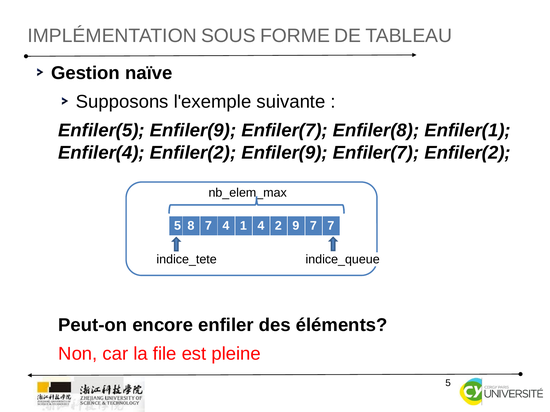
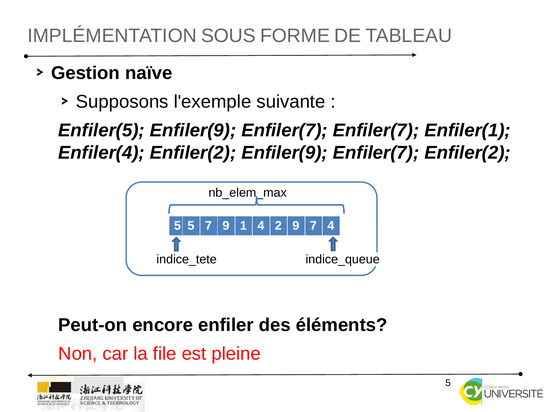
Enfiler(7 Enfiler(8: Enfiler(8 -> Enfiler(7 (376, 131)
5 8: 8 -> 5 (191, 226)
7 4: 4 -> 9 (226, 226)
7 7: 7 -> 4 (331, 226)
